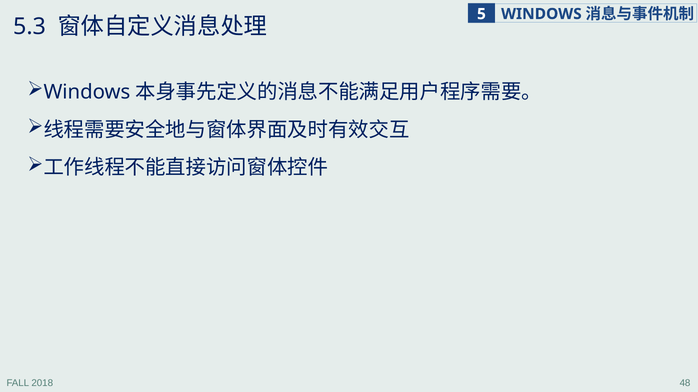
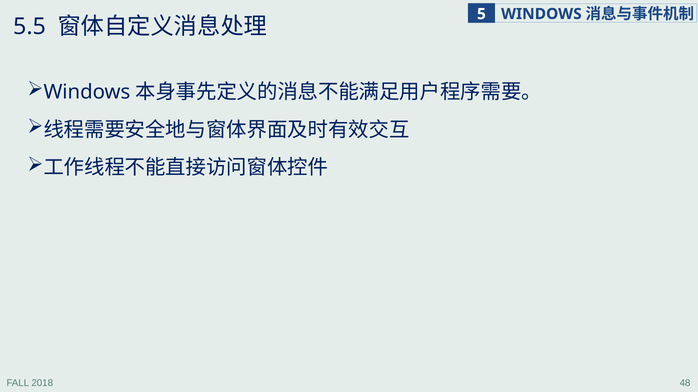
5.3: 5.3 -> 5.5 (30, 27)
